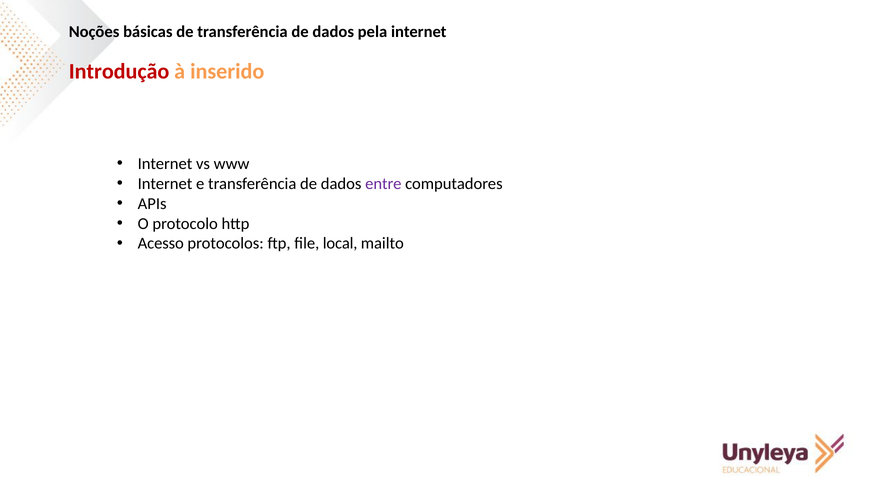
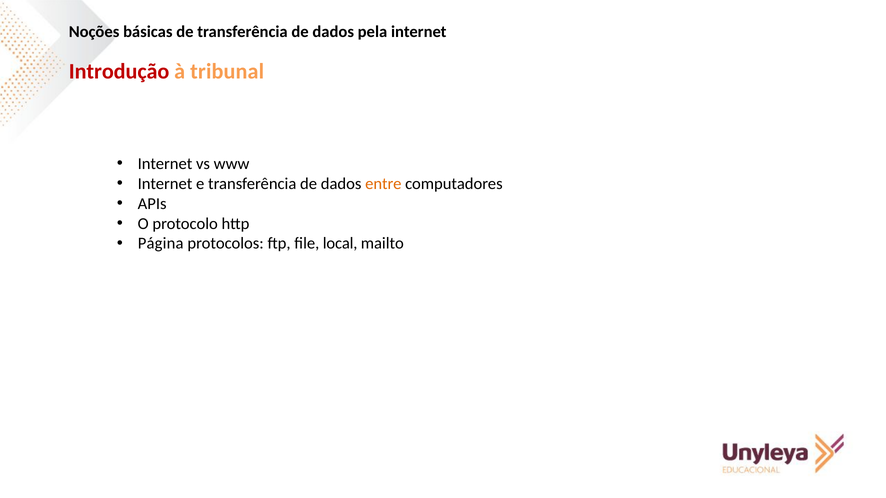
inserido: inserido -> tribunal (227, 71)
entre colour: purple -> orange (383, 184)
Acesso: Acesso -> Página (161, 244)
